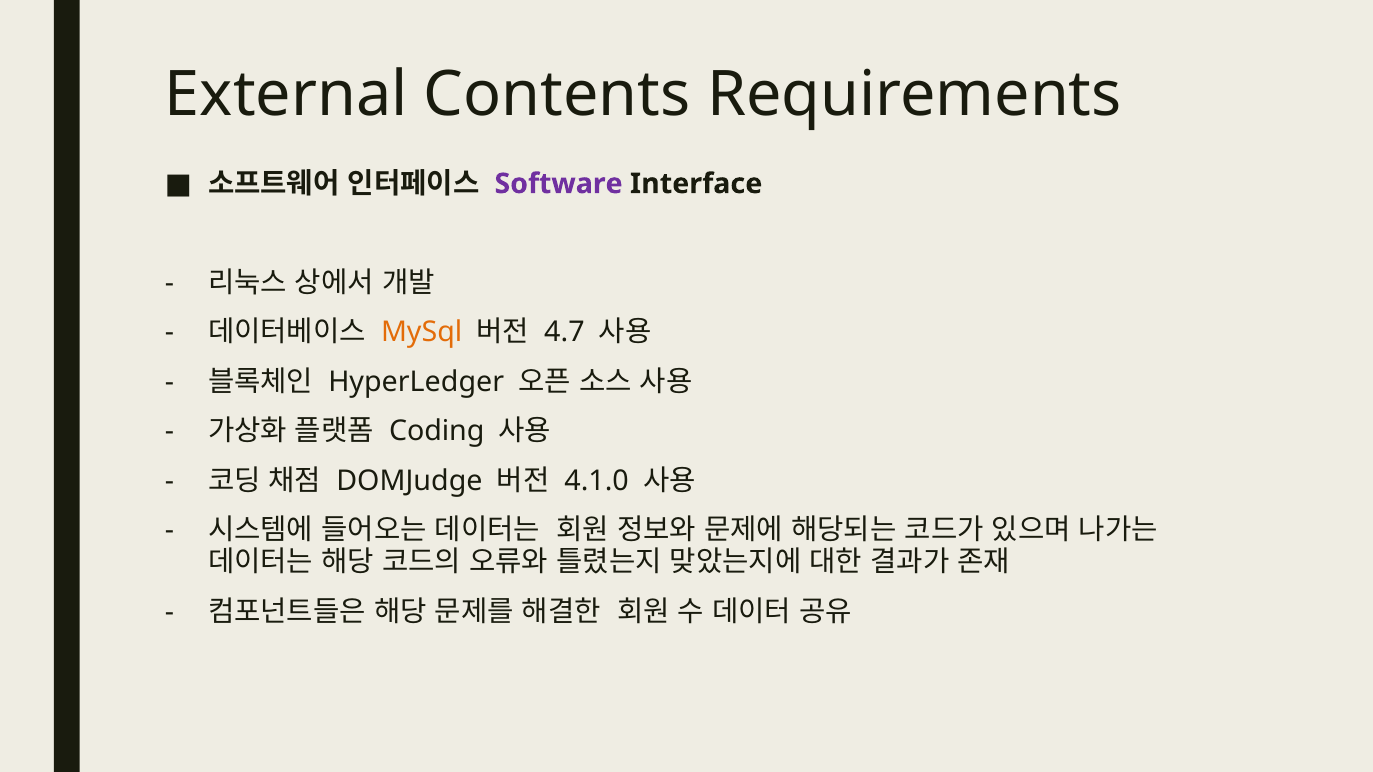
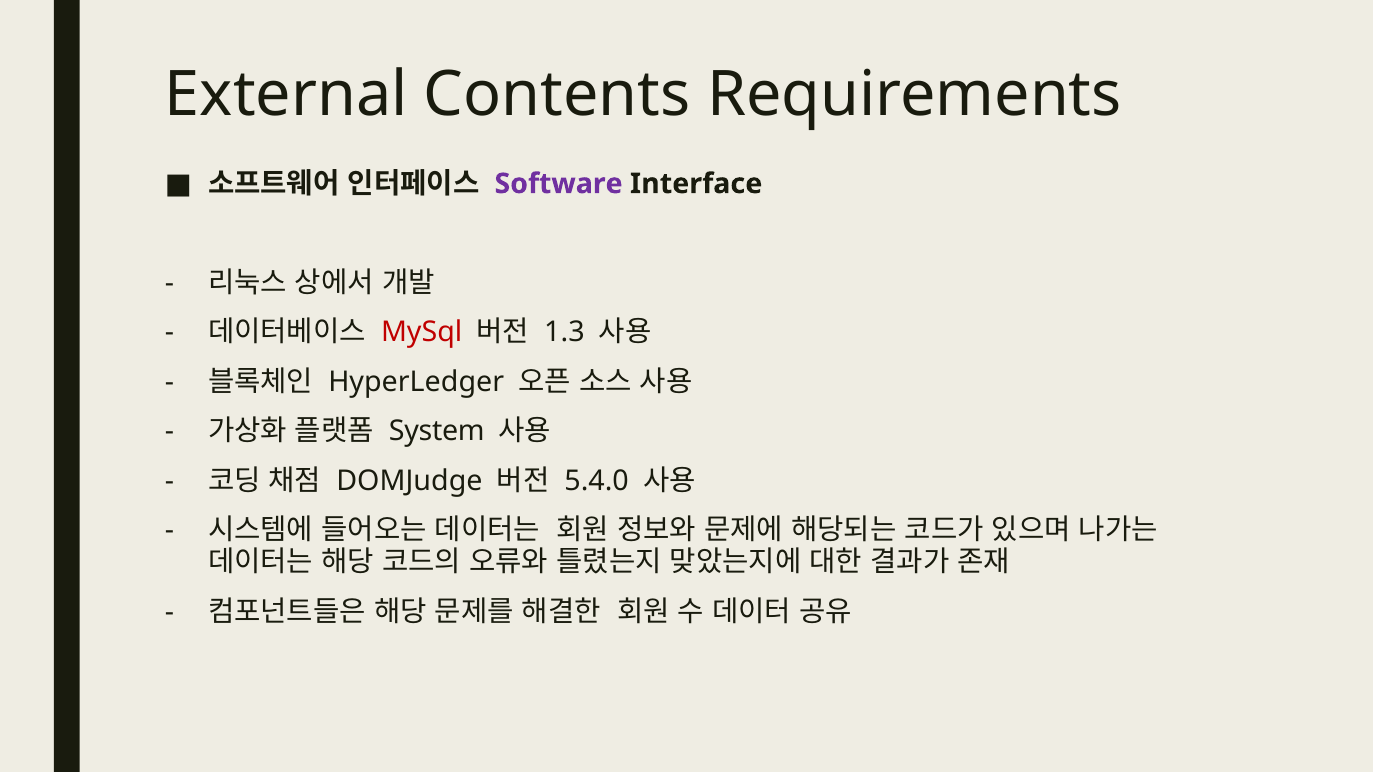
MySql colour: orange -> red (422, 332)
4.7: 4.7 -> 1.3 (564, 332)
Coding: Coding -> System (437, 431)
4.1.0: 4.1.0 -> 5.4.0 (597, 481)
